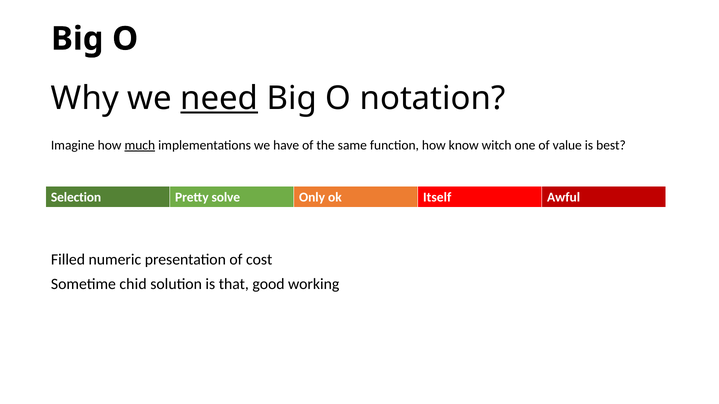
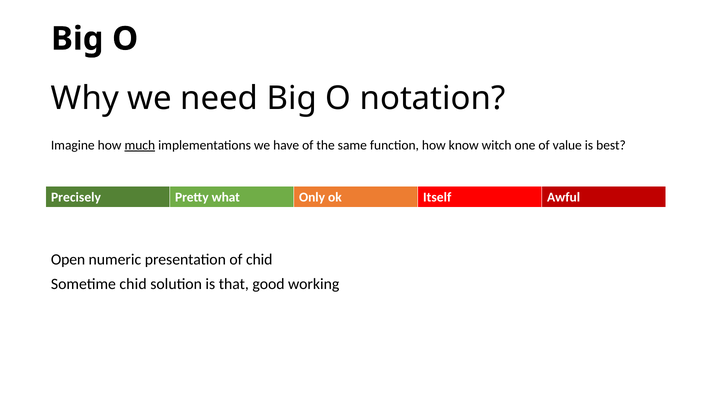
need underline: present -> none (219, 98)
Selection: Selection -> Precisely (76, 197)
solve: solve -> what (226, 197)
Filled: Filled -> Open (68, 260)
of cost: cost -> chid (259, 260)
